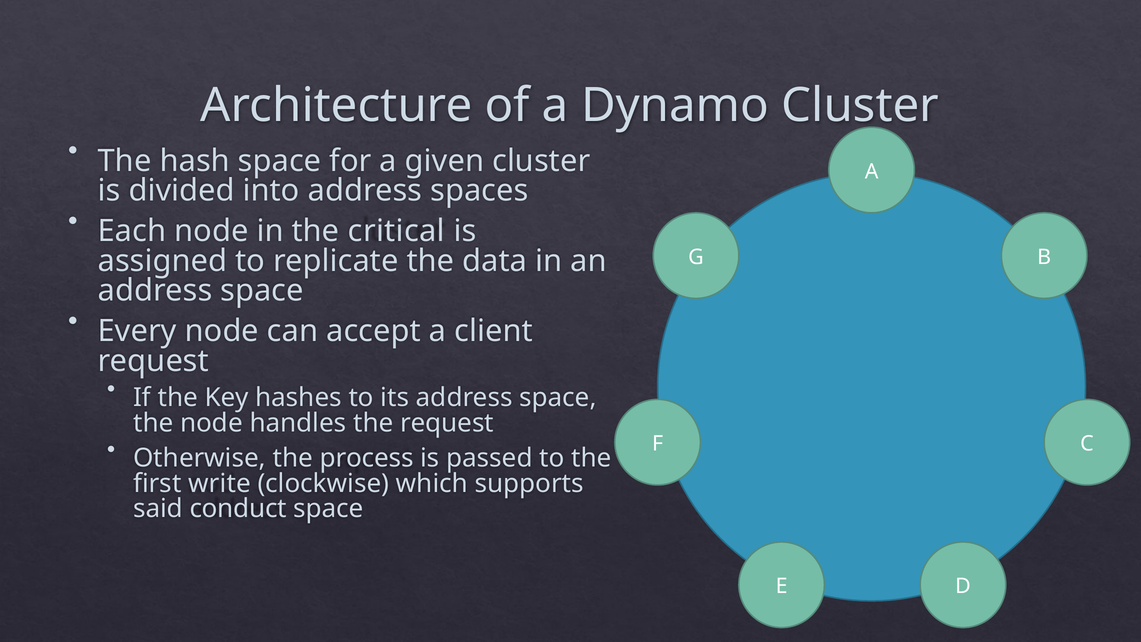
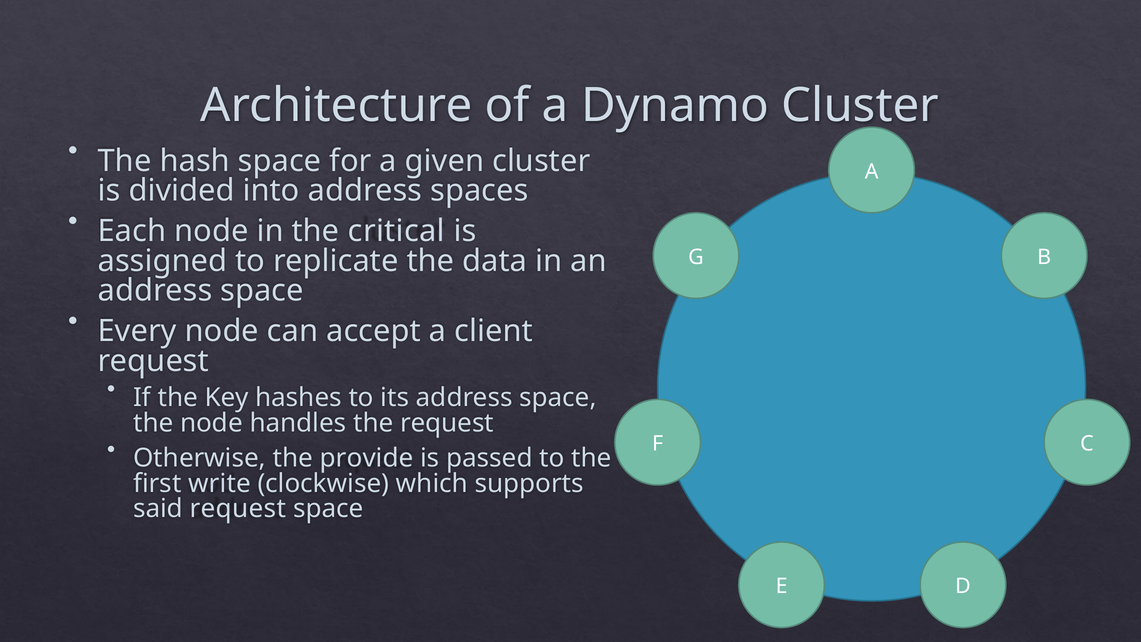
process: process -> provide (367, 458)
said conduct: conduct -> request (238, 508)
